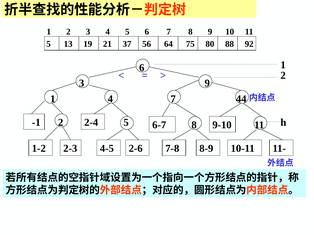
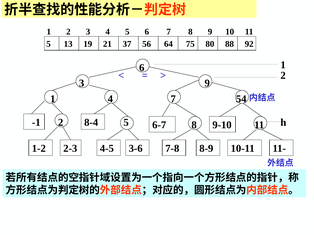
44: 44 -> 54 (241, 99)
2-4: 2-4 -> 8-4 (91, 123)
2-6: 2-6 -> 3-6 (136, 149)
